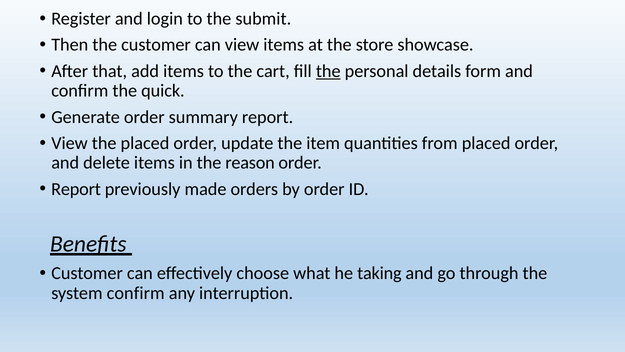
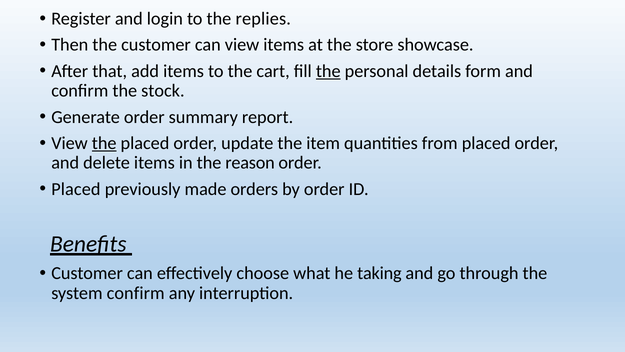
submit: submit -> replies (263, 19)
quick: quick -> stock (163, 91)
the underline: none -> present (104, 143)
Report: Report -> Placed (76, 189)
